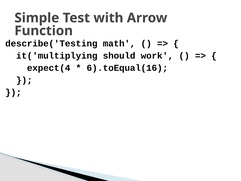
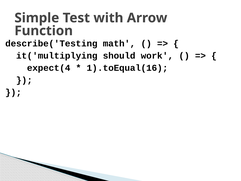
6).toEqual(16: 6).toEqual(16 -> 1).toEqual(16 (127, 68)
